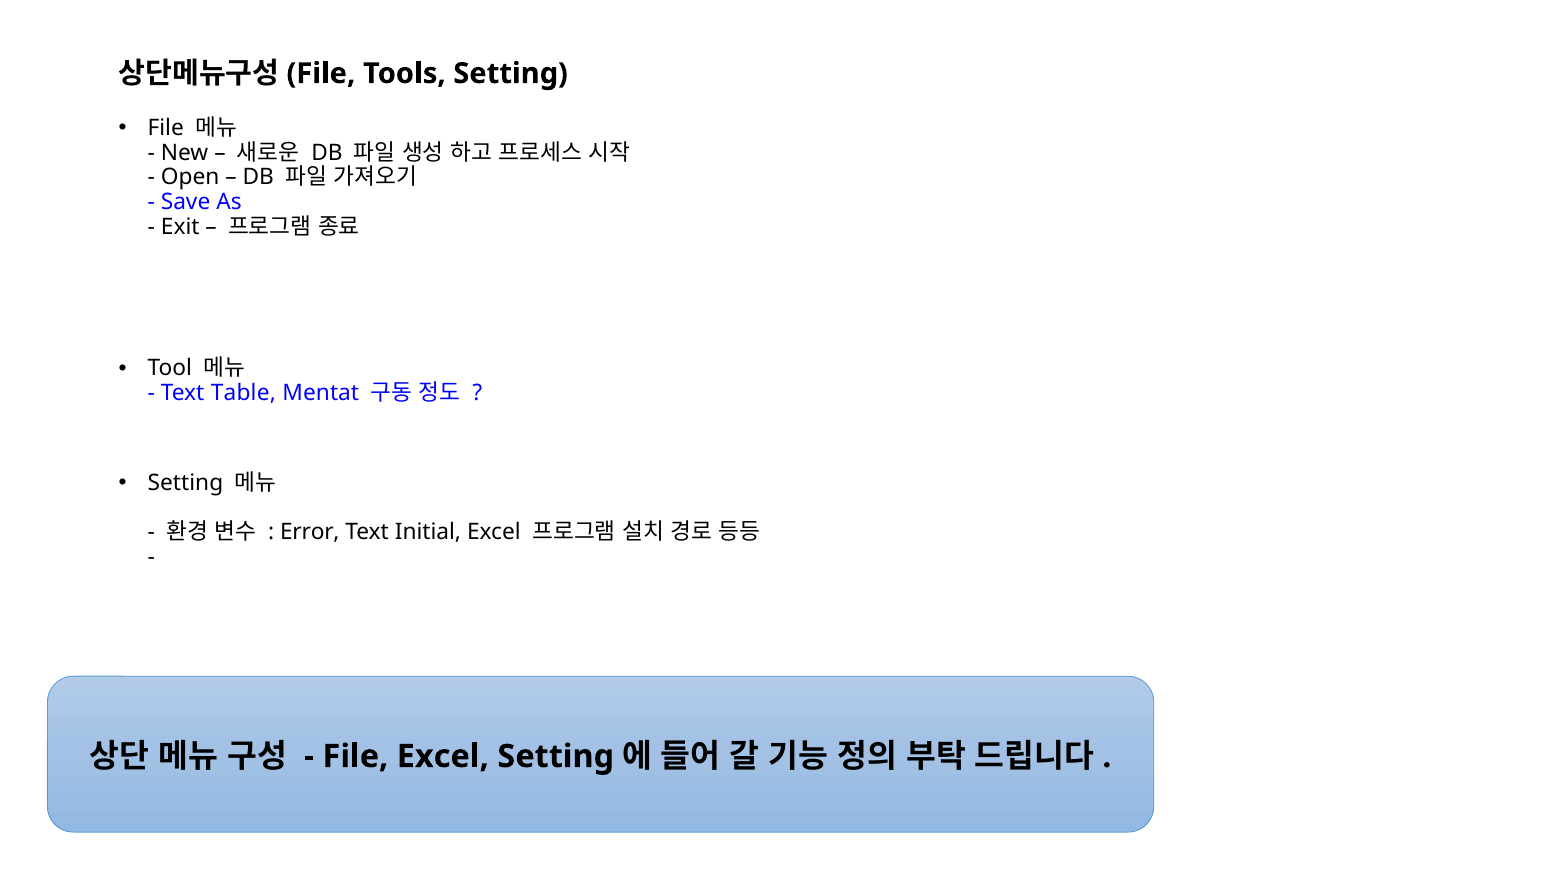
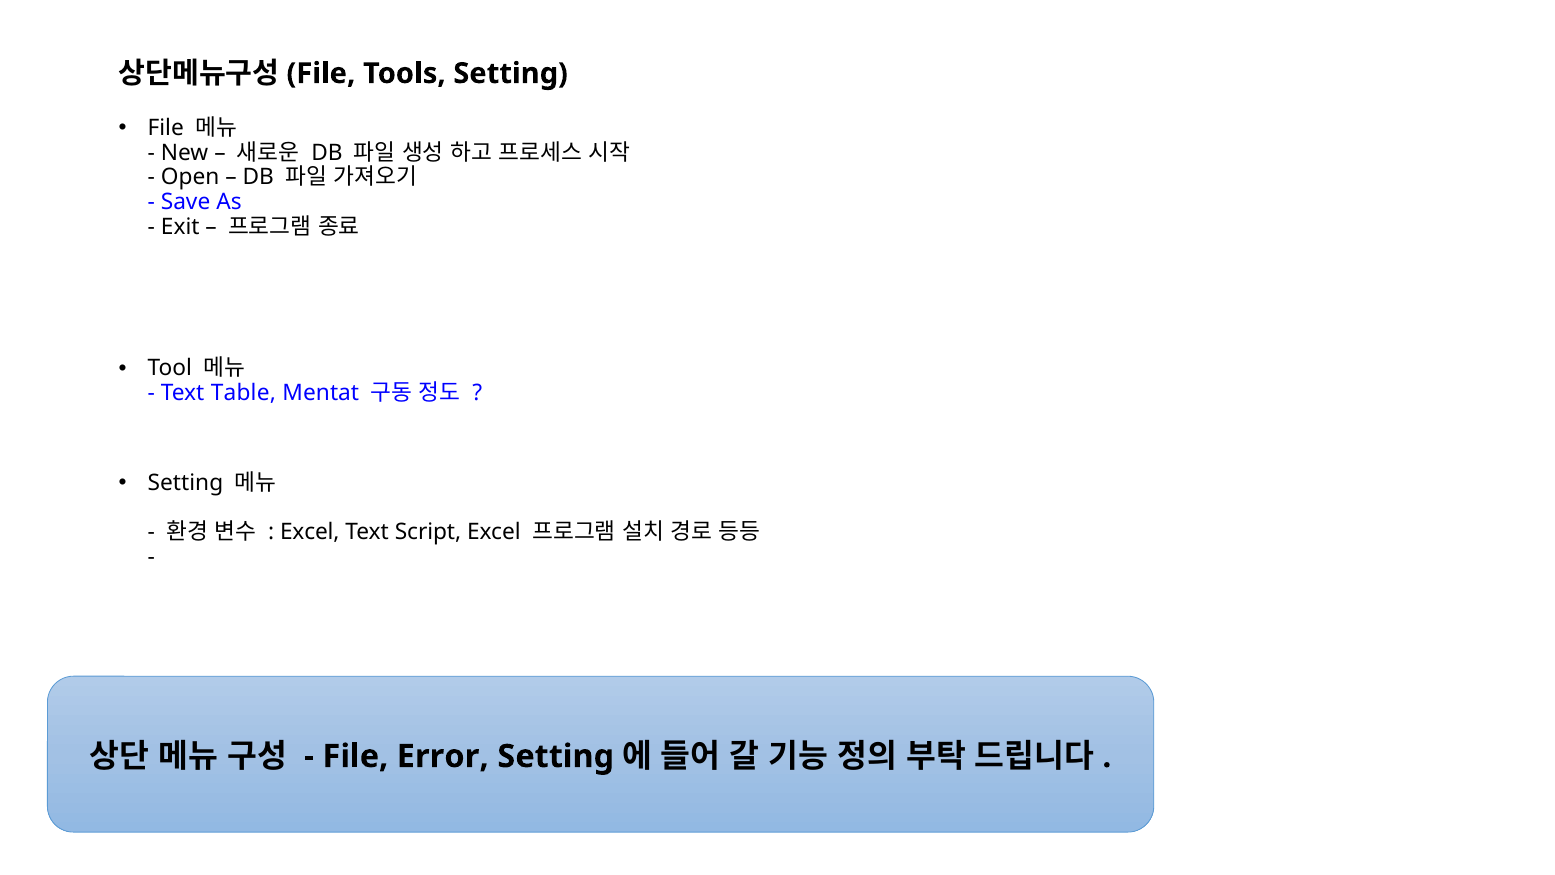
Error: Error -> Excel (310, 532)
Initial: Initial -> Script (428, 532)
File Excel: Excel -> Error (443, 756)
